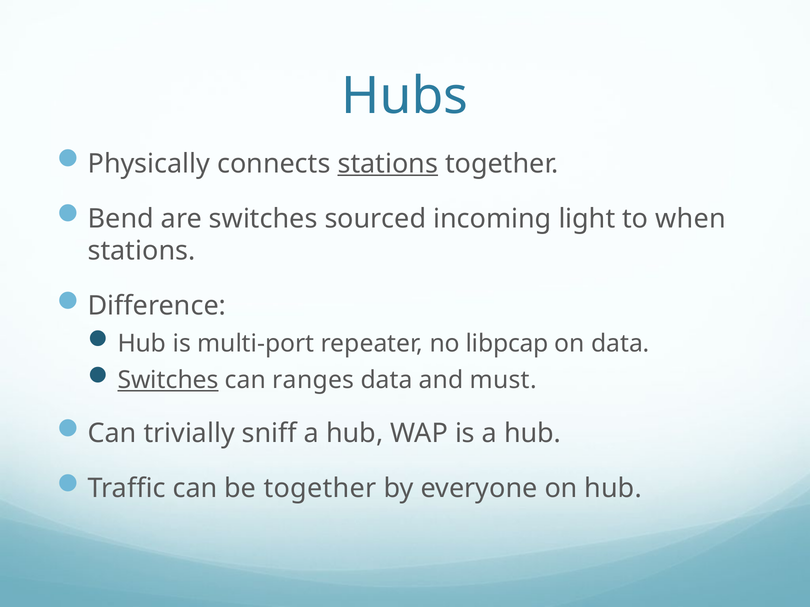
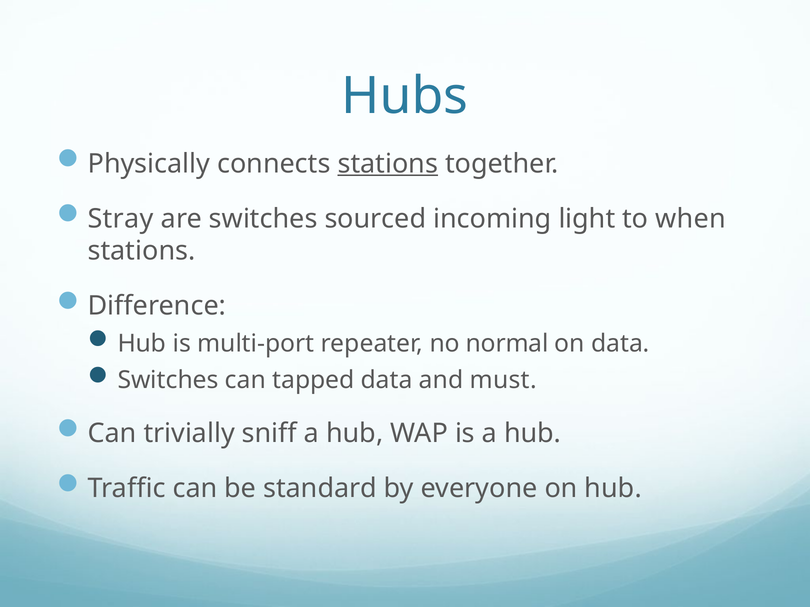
Bend: Bend -> Stray (121, 219)
libpcap: libpcap -> normal (507, 344)
Switches underline: present -> none (168, 380)
ranges: ranges -> tapped (313, 380)
be together: together -> standard (320, 489)
